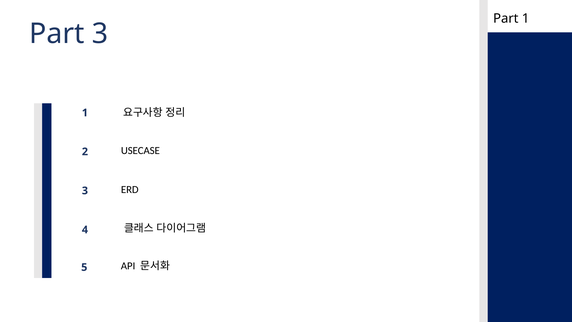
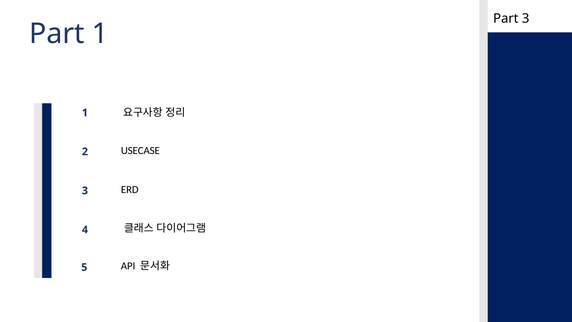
Part 1: 1 -> 3 (526, 18)
Part 3: 3 -> 1 (100, 34)
